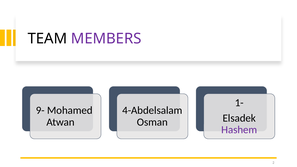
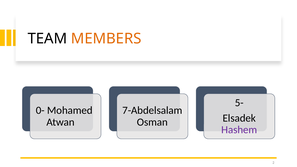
MEMBERS colour: purple -> orange (106, 39)
1-: 1- -> 5- (239, 103)
9-: 9- -> 0- (40, 110)
4-Abdelsalam: 4-Abdelsalam -> 7-Abdelsalam (152, 110)
